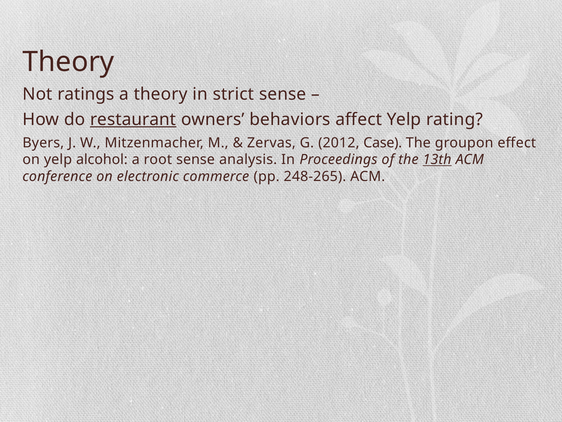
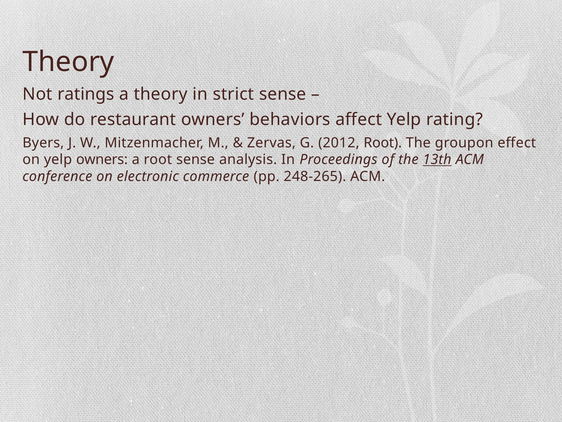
restaurant underline: present -> none (133, 119)
2012 Case: Case -> Root (383, 143)
yelp alcohol: alcohol -> owners (102, 159)
